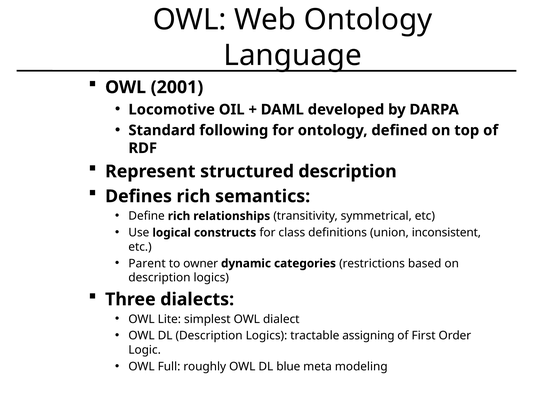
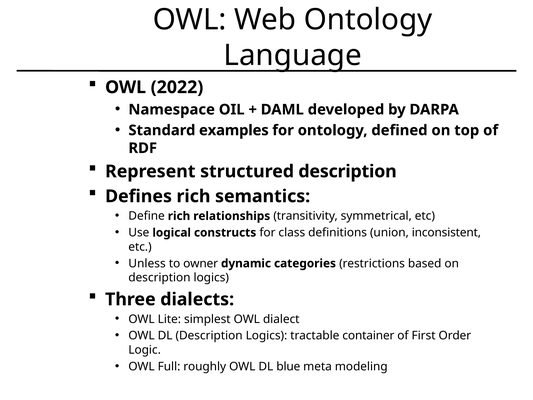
2001: 2001 -> 2022 (177, 87)
Locomotive: Locomotive -> Namespace (172, 110)
following: following -> examples (234, 130)
Parent: Parent -> Unless (147, 263)
assigning: assigning -> container (368, 335)
